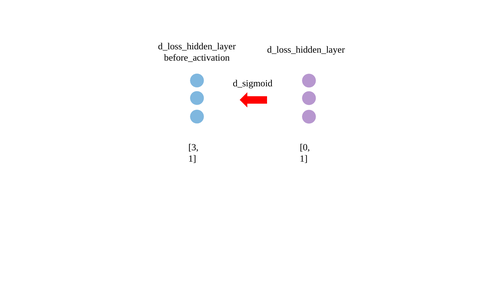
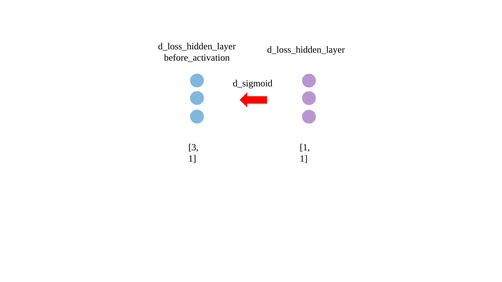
0: 0 -> 1 (305, 148)
